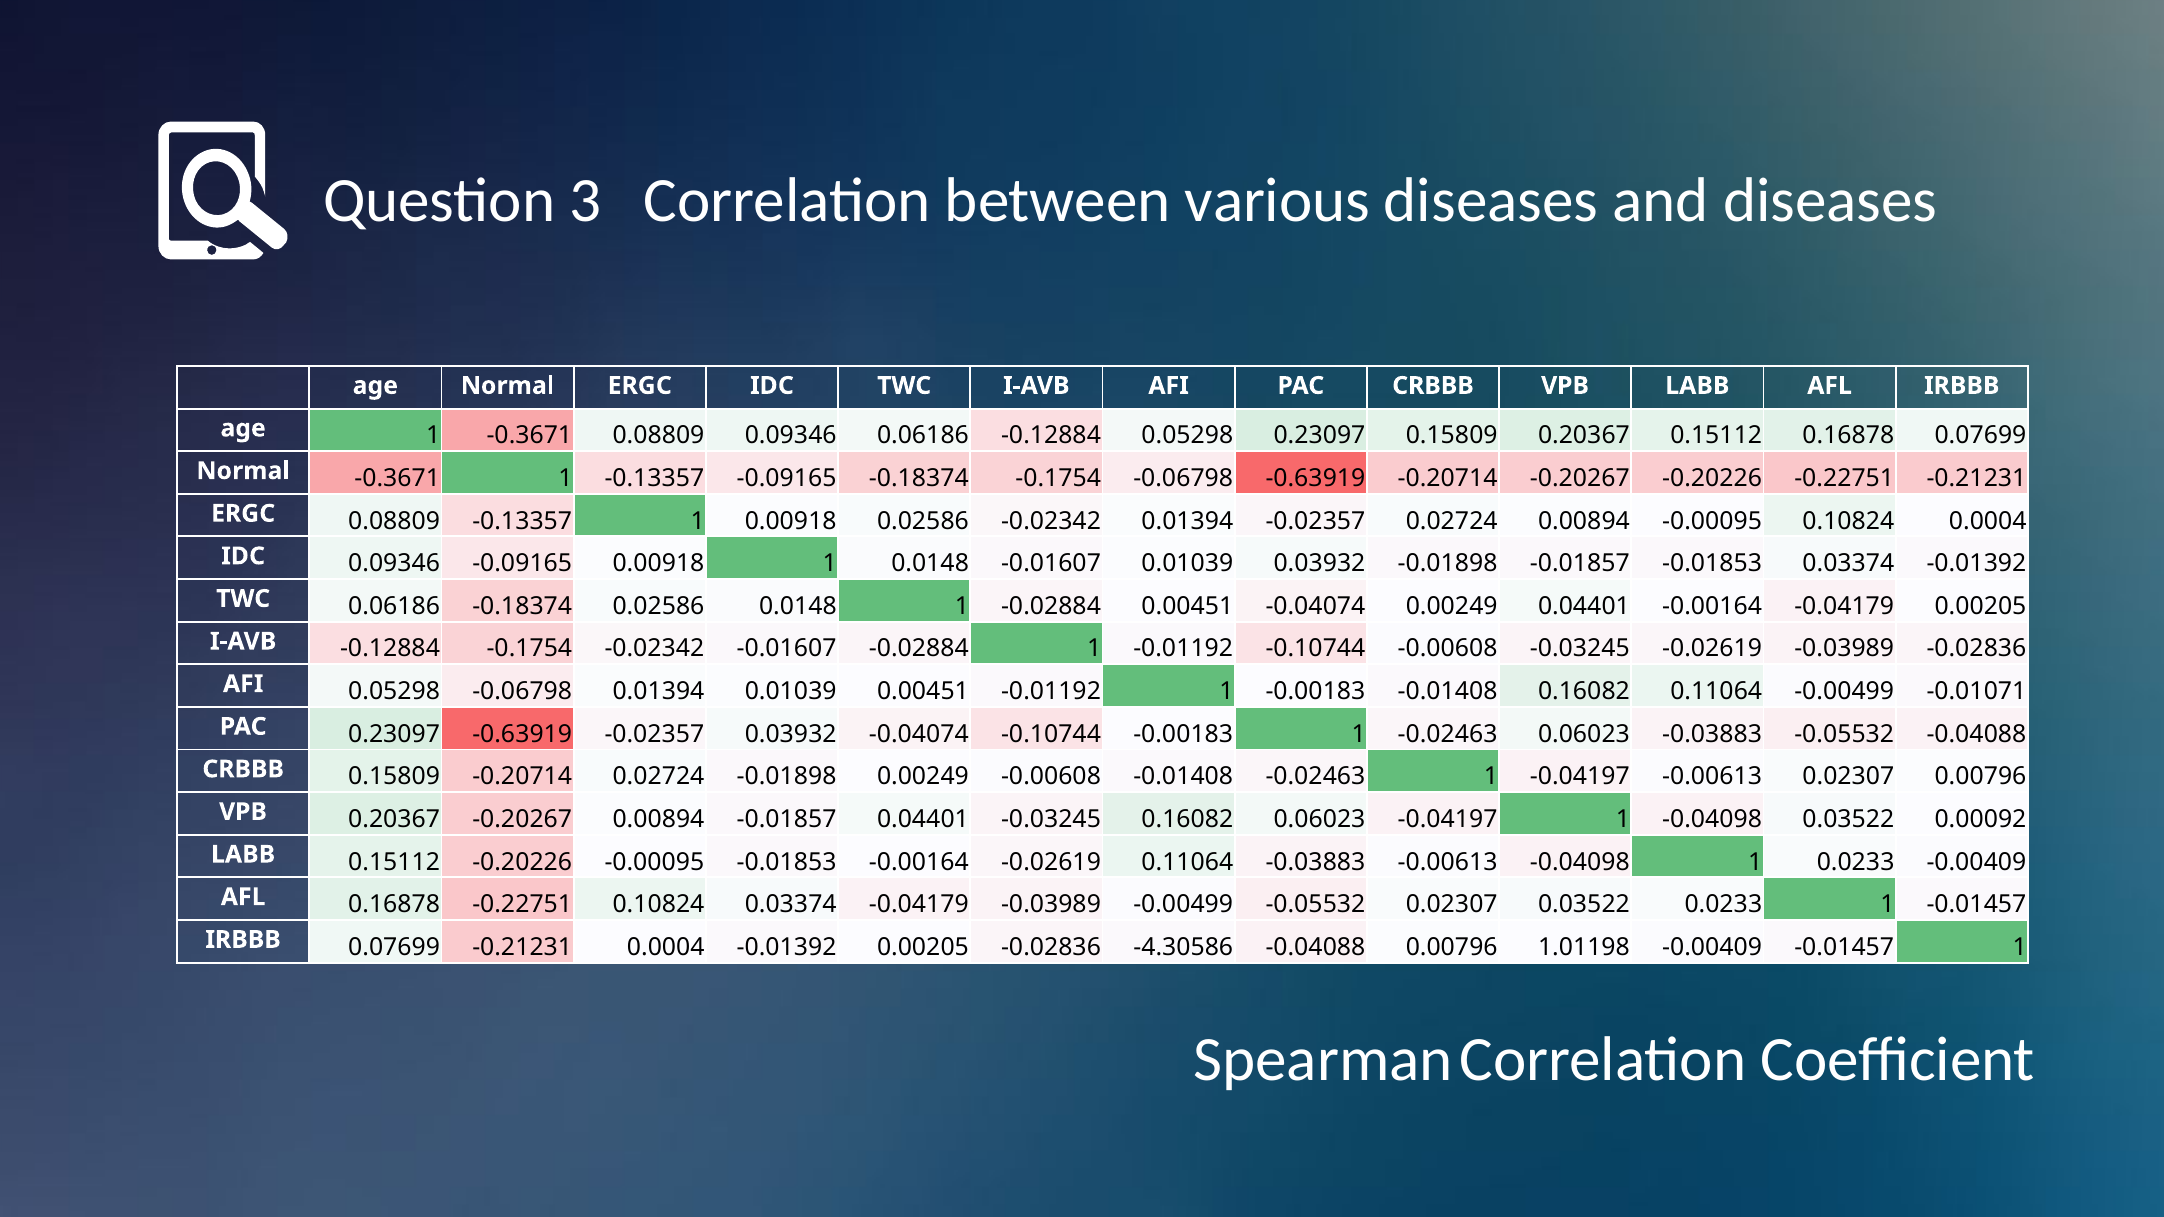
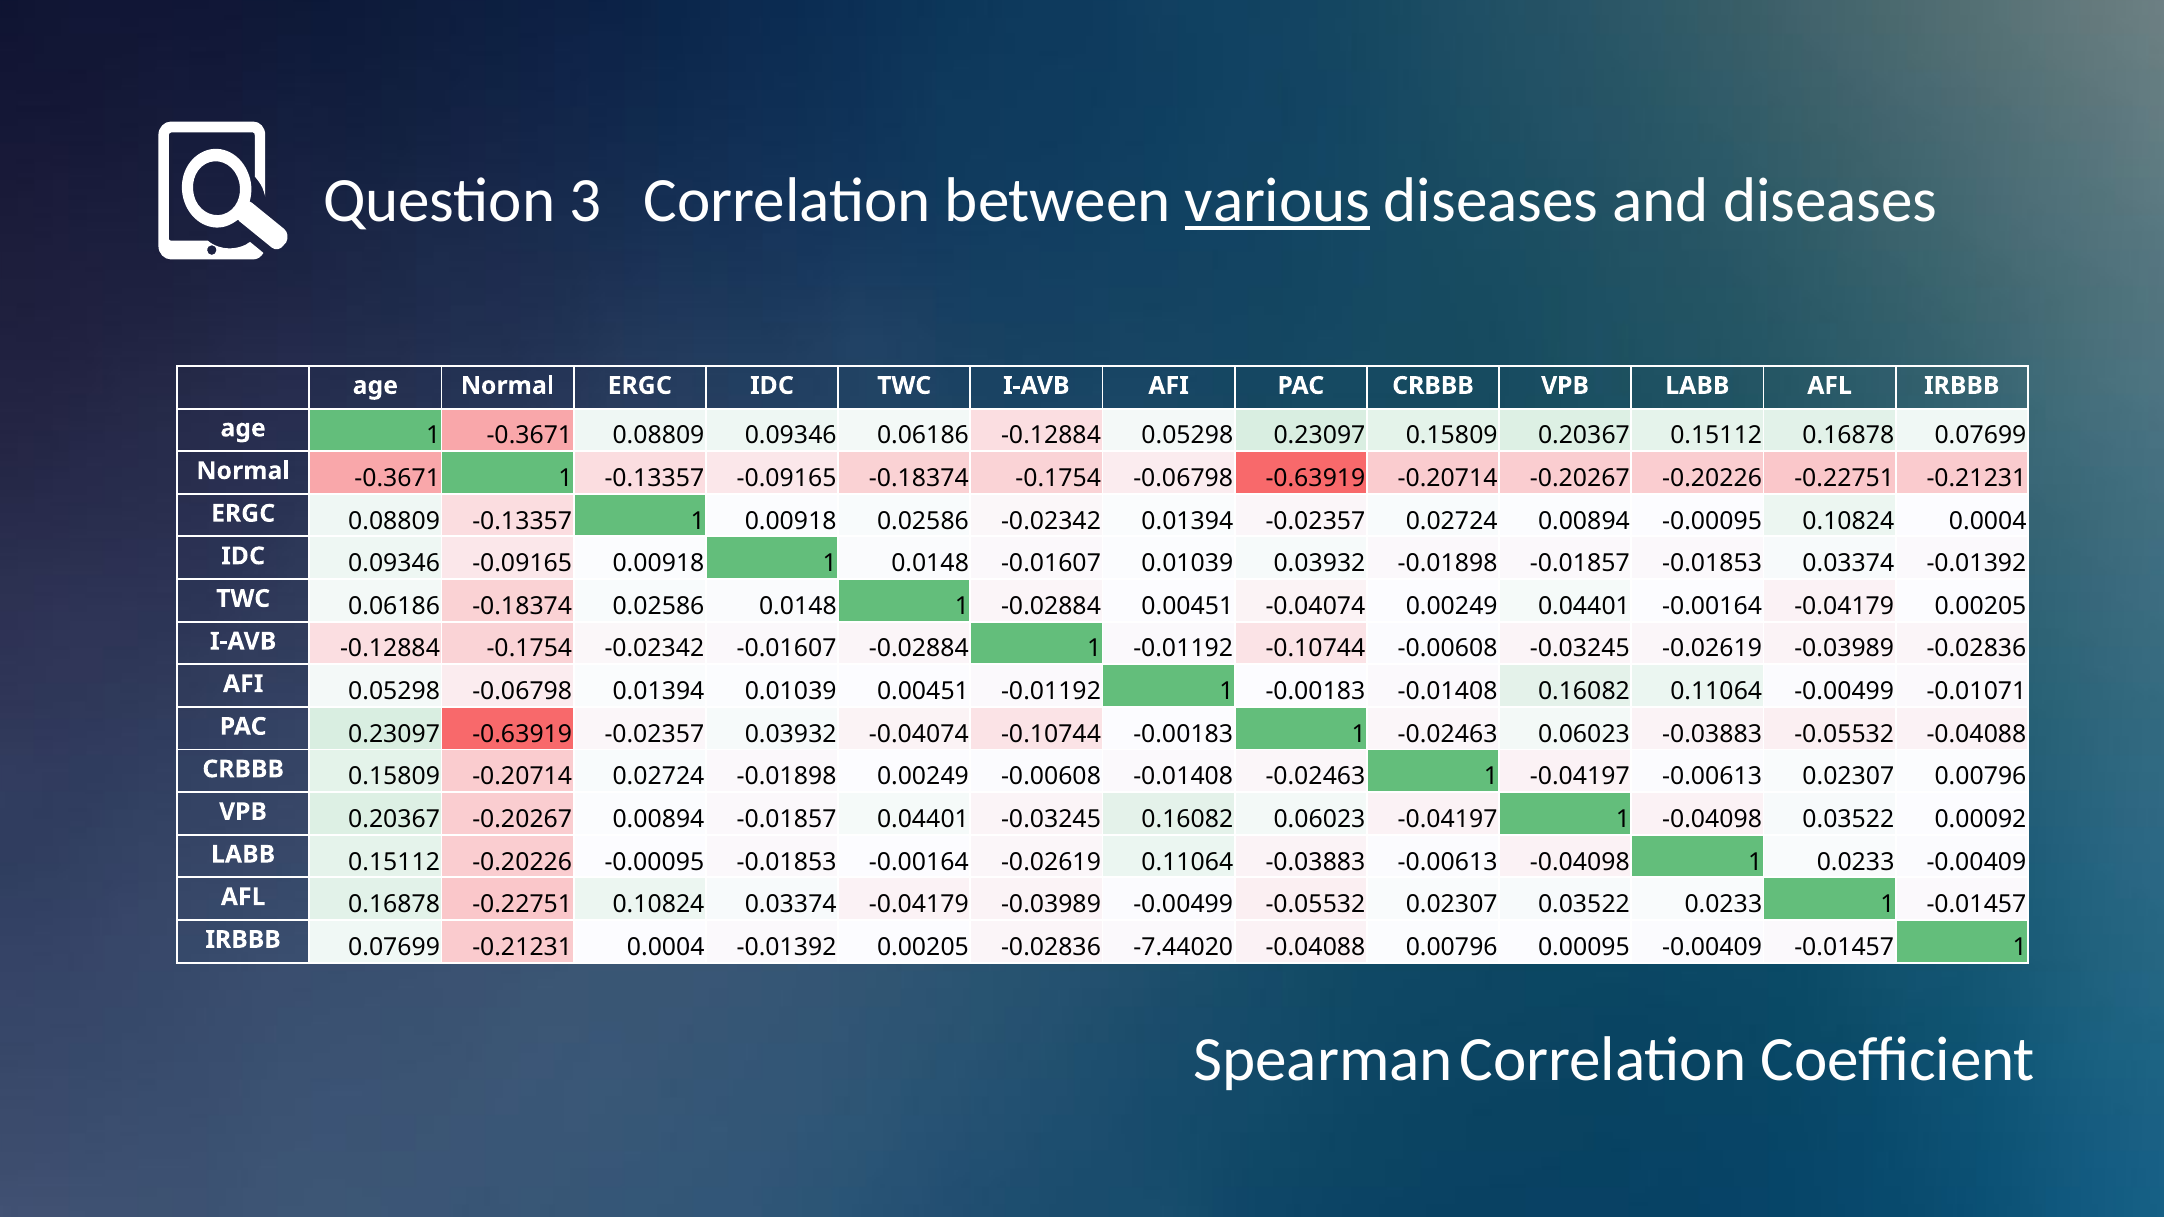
various underline: none -> present (1277, 201)
-4.30586: -4.30586 -> -7.44020 (1183, 947)
1.01198: 1.01198 -> 0.00095 (1584, 947)
